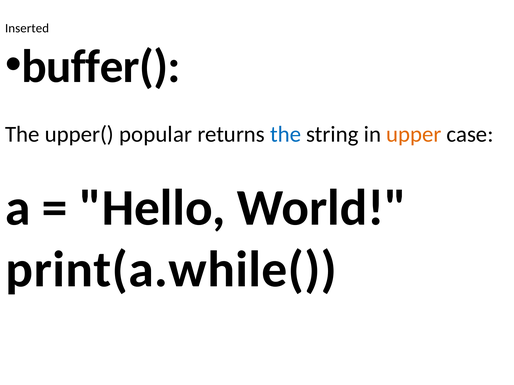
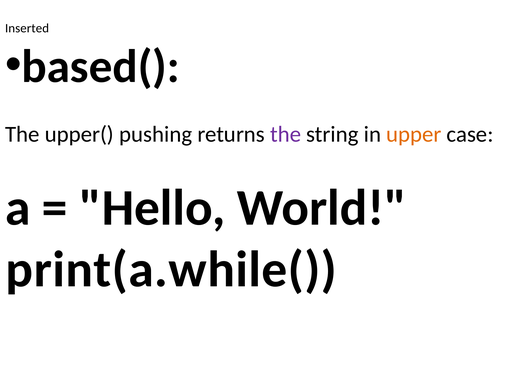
buffer(: buffer( -> based( (101, 67)
popular: popular -> pushing (156, 134)
the colour: blue -> purple (286, 134)
